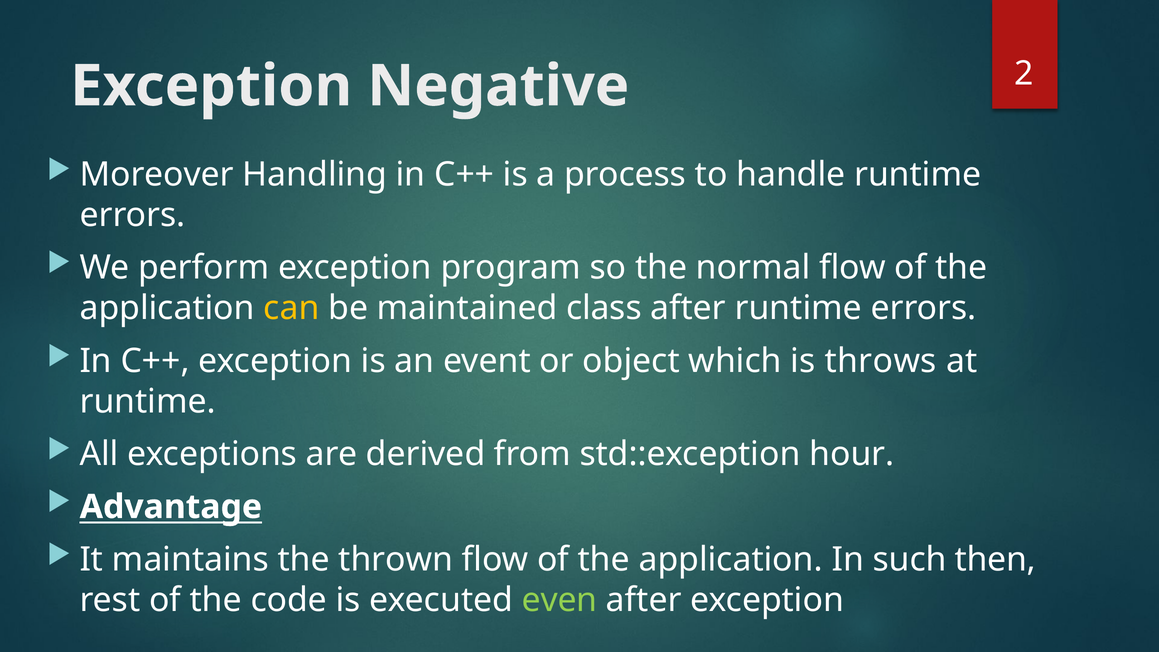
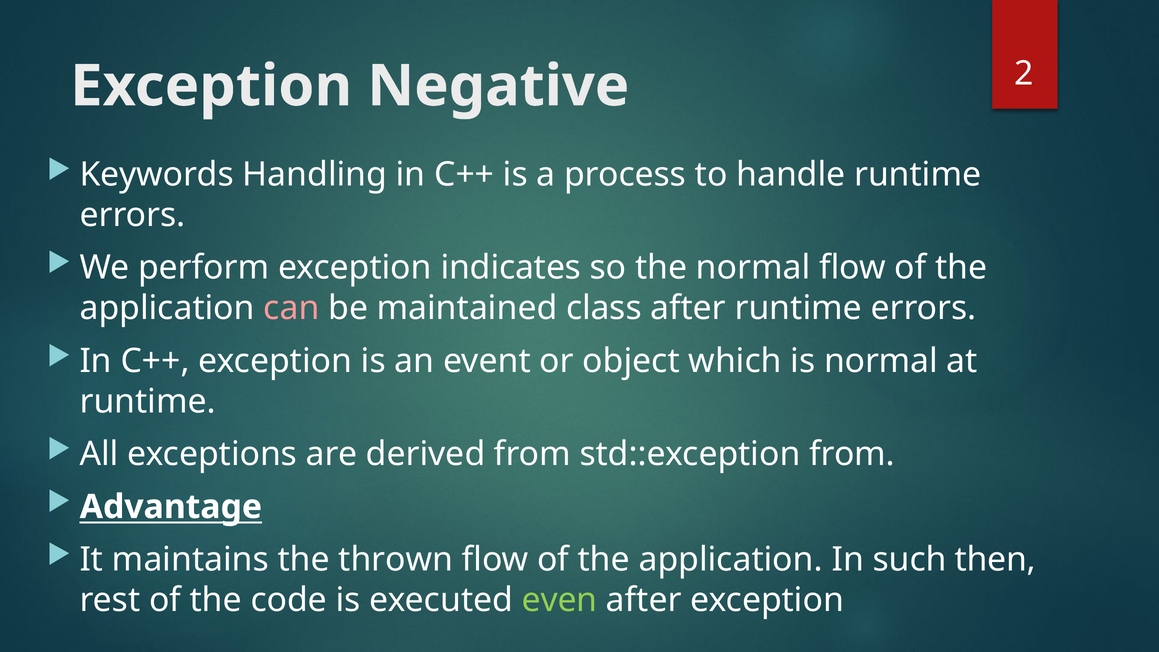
Moreover: Moreover -> Keywords (157, 174)
program: program -> indicates (511, 268)
can colour: yellow -> pink (292, 308)
is throws: throws -> normal (881, 361)
std::exception hour: hour -> from (852, 454)
